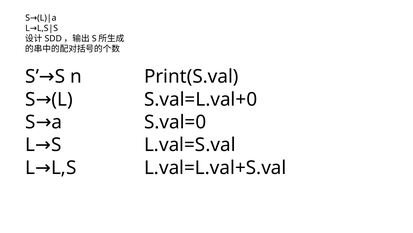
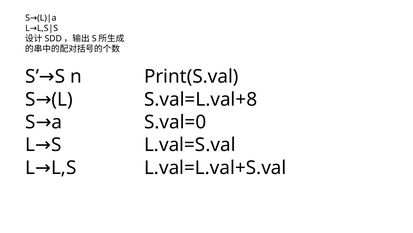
S.val=L.val+0: S.val=L.val+0 -> S.val=L.val+8 (201, 99)
